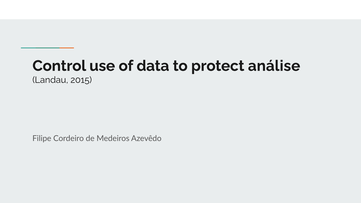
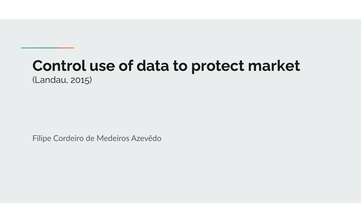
análise: análise -> market (274, 66)
